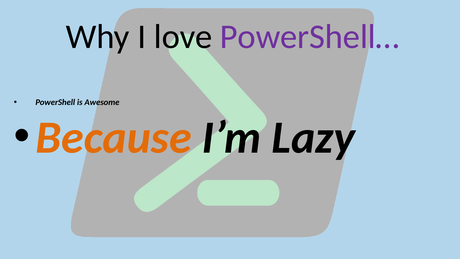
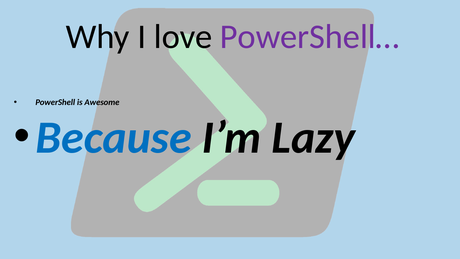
Because colour: orange -> blue (114, 138)
